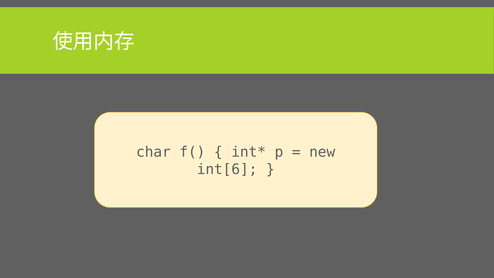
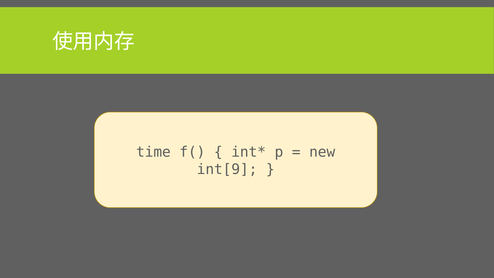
char: char -> time (153, 152)
int[6: int[6 -> int[9 (227, 169)
